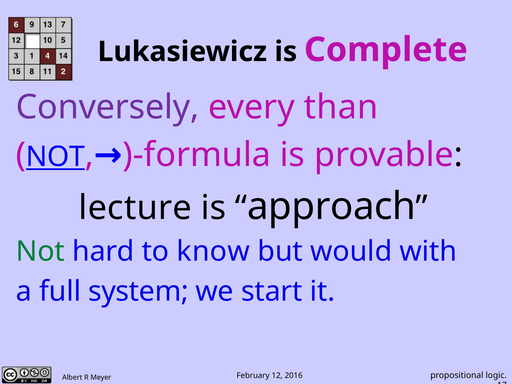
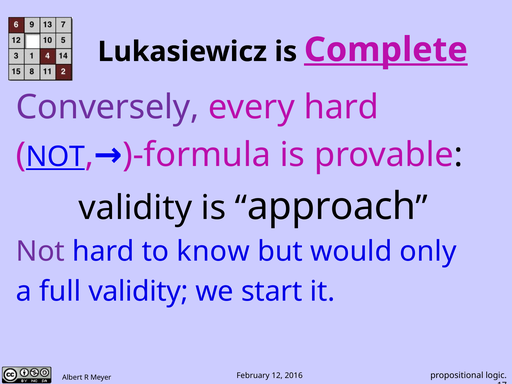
Complete underline: none -> present (386, 50)
every than: than -> hard (341, 107)
lecture: lecture -> validity (135, 208)
Not colour: green -> purple (40, 252)
with: with -> only (428, 252)
full system: system -> validity (138, 291)
